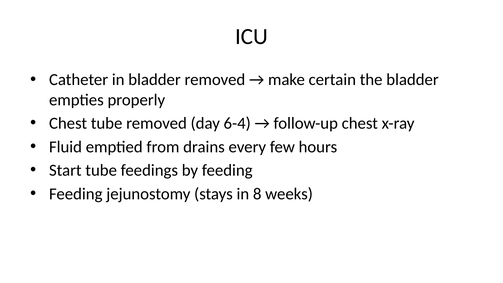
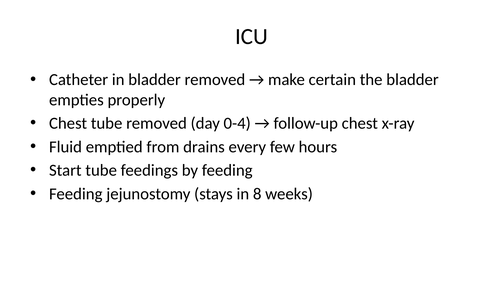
6-4: 6-4 -> 0-4 (237, 123)
